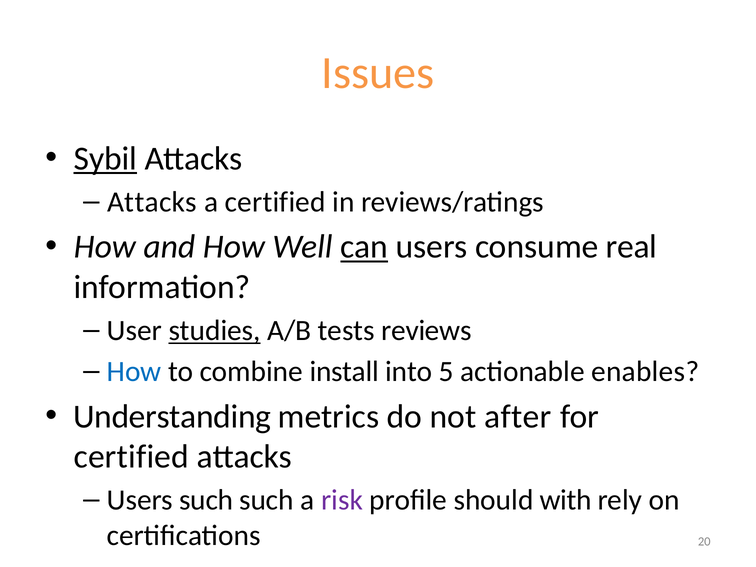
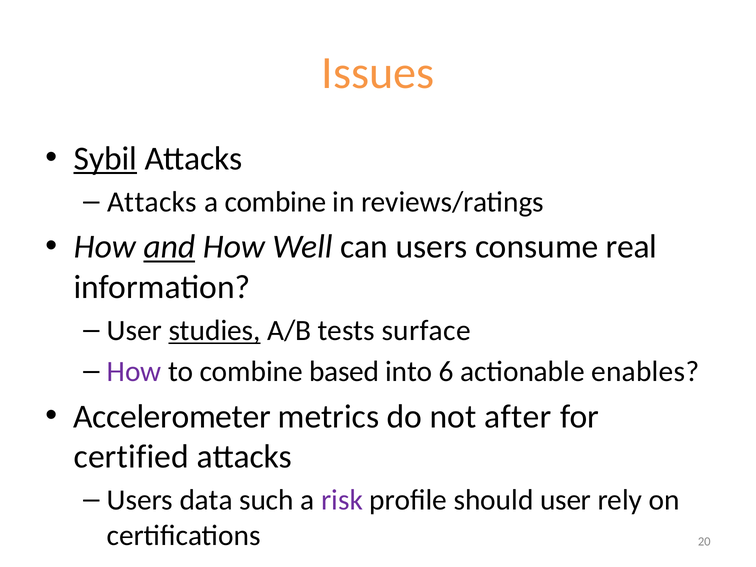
a certified: certified -> combine (275, 202)
and underline: none -> present (169, 247)
can underline: present -> none (364, 247)
reviews: reviews -> surface (426, 331)
How colour: blue -> purple (134, 372)
install: install -> based (344, 372)
5: 5 -> 6 (446, 372)
Understanding: Understanding -> Accelerometer (172, 416)
Users such: such -> data (206, 500)
should with: with -> user (566, 500)
